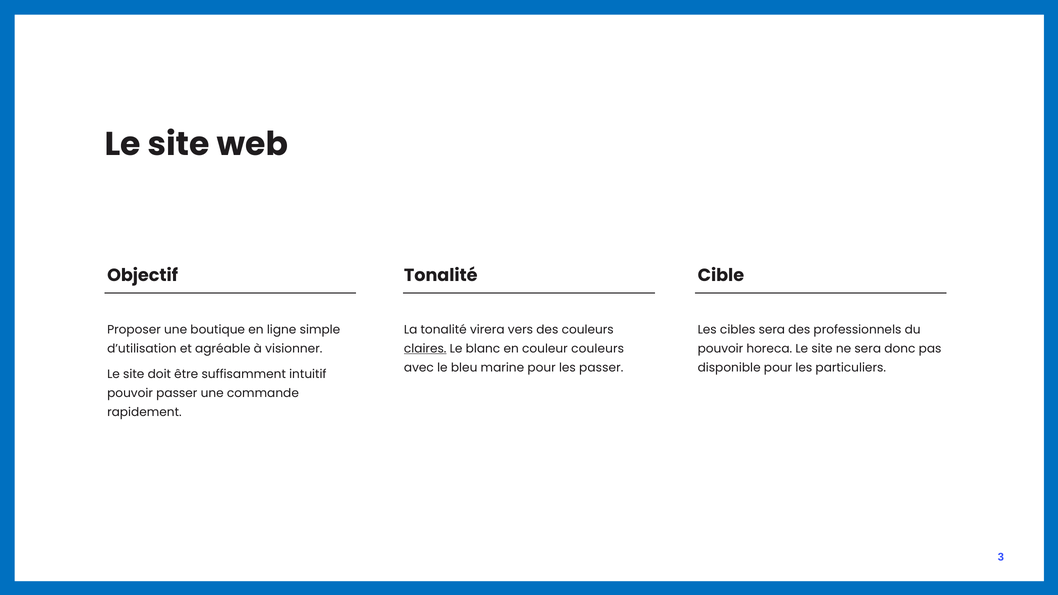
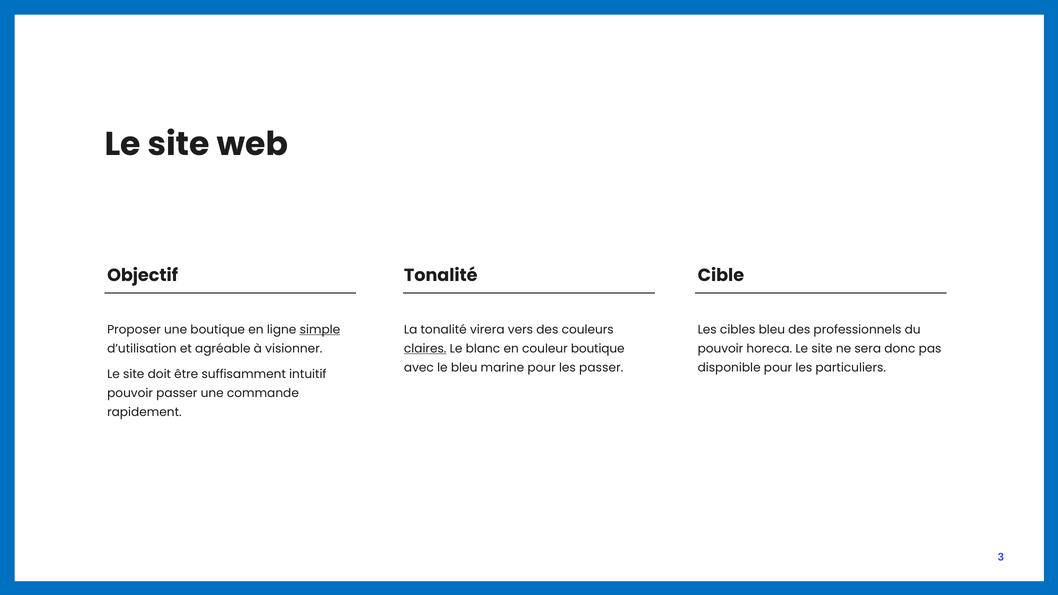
simple underline: none -> present (320, 330)
cibles sera: sera -> bleu (772, 330)
couleur couleurs: couleurs -> boutique (598, 349)
